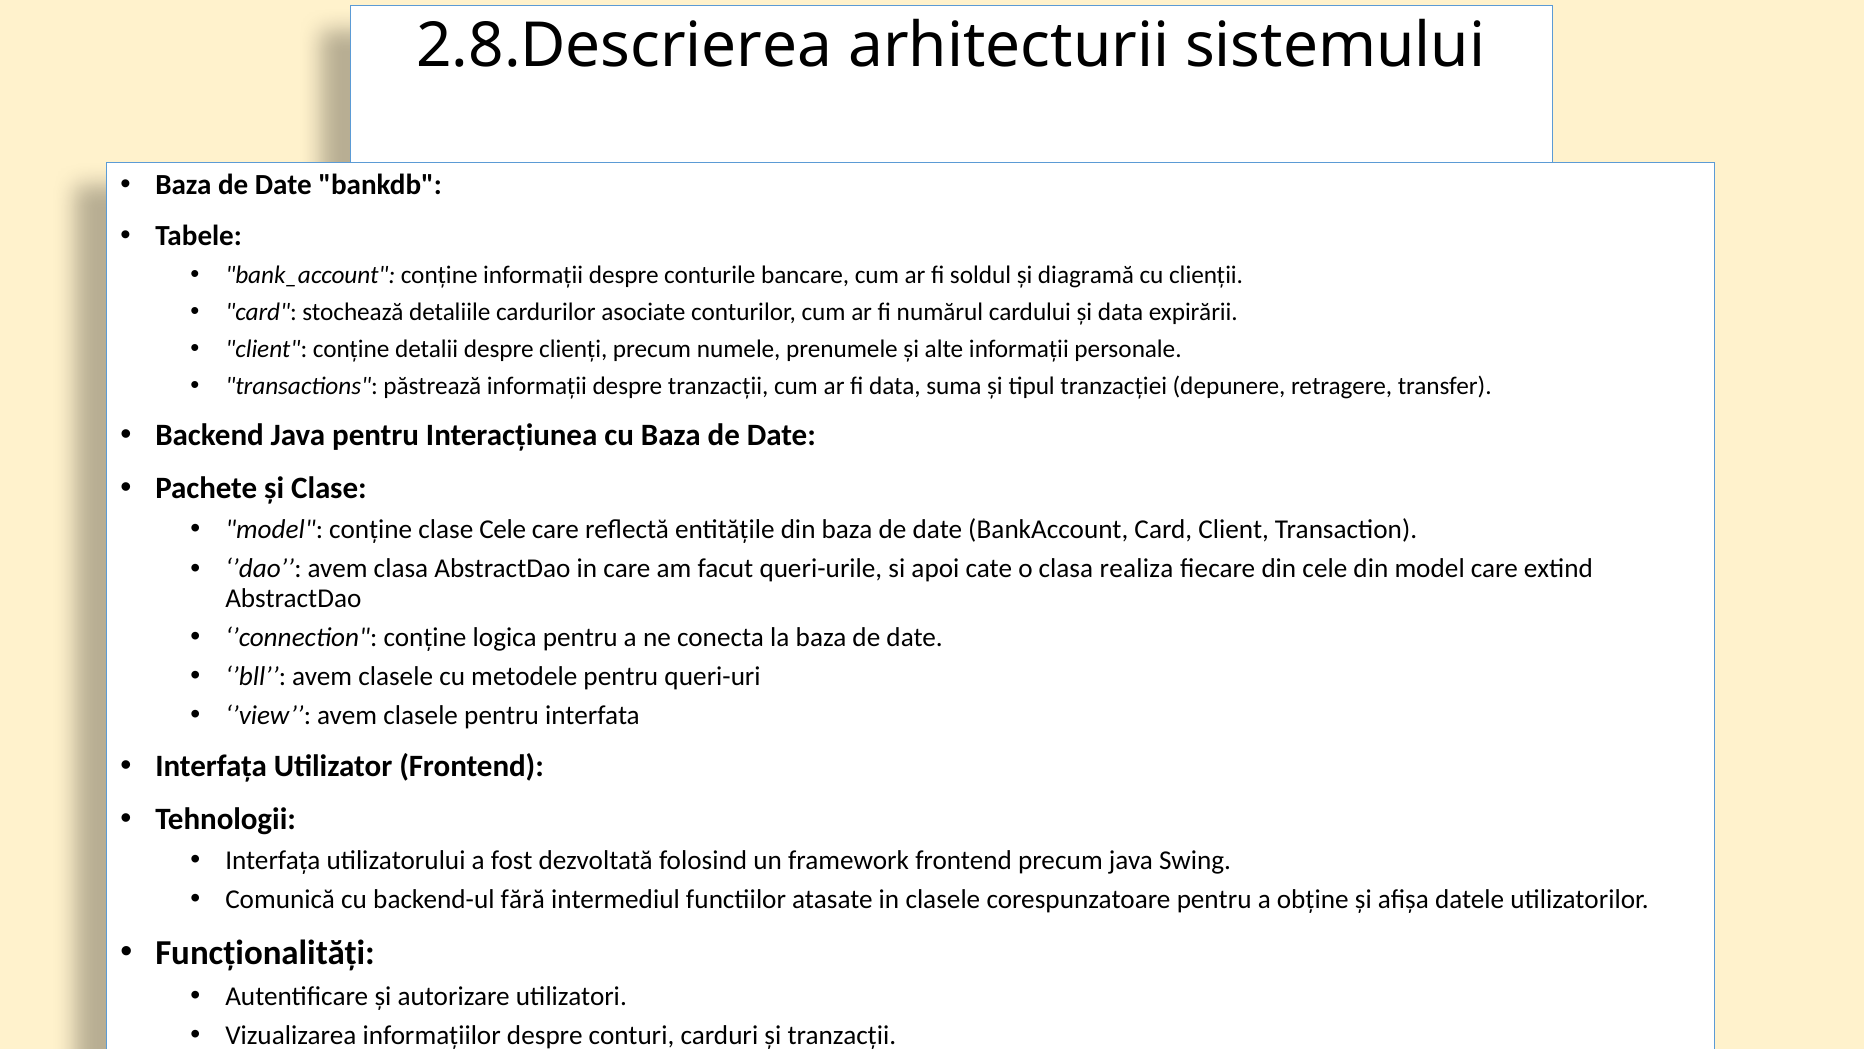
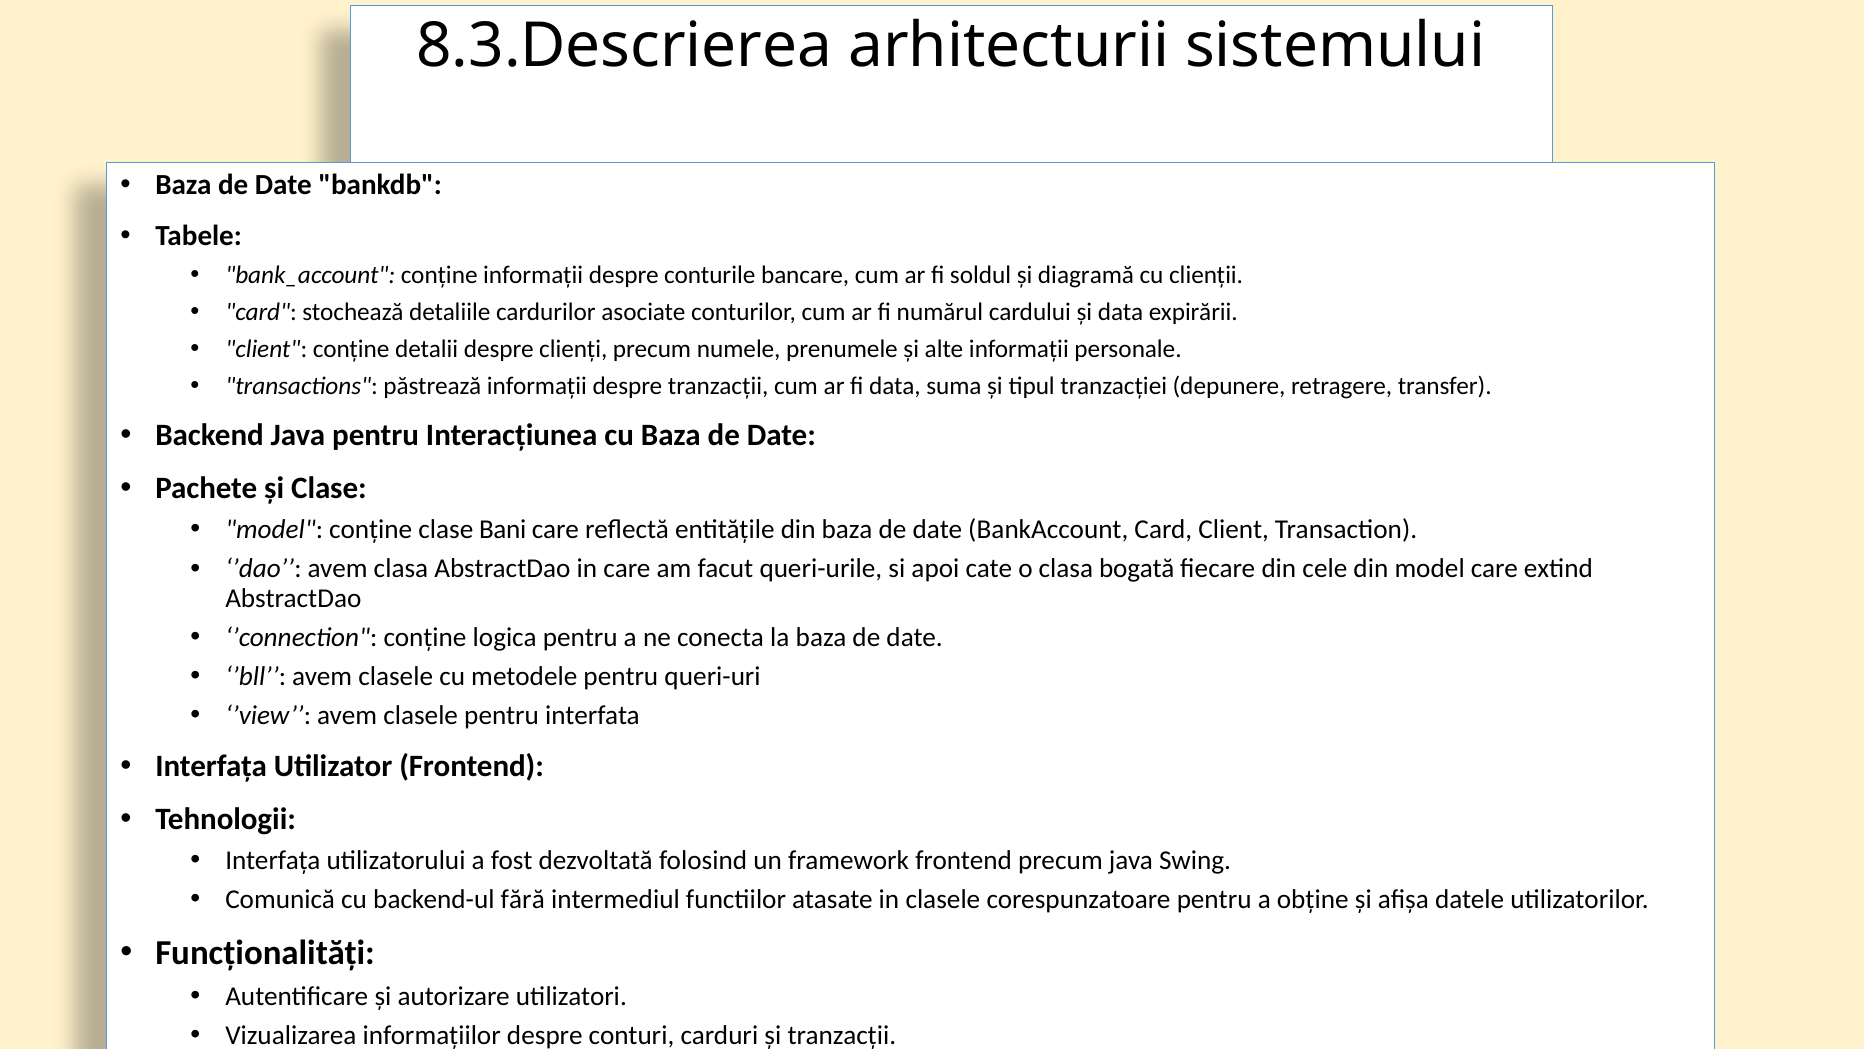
2.8.Descrierea: 2.8.Descrierea -> 8.3.Descrierea (624, 46)
clase Cele: Cele -> Bani (503, 530)
realiza: realiza -> bogată (1137, 569)
